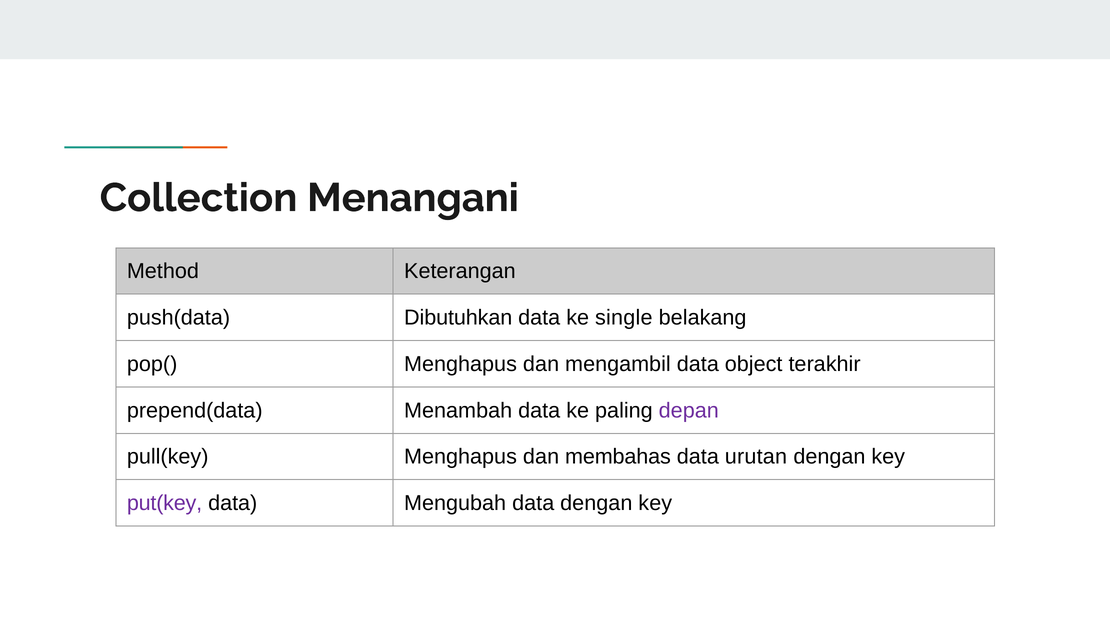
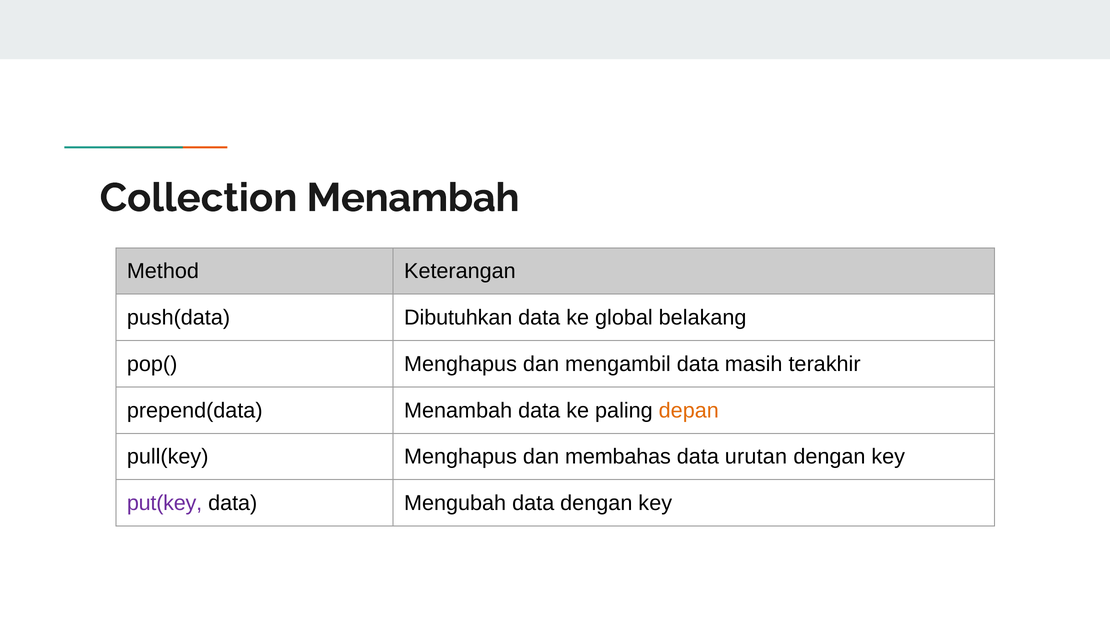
Collection Menangani: Menangani -> Menambah (413, 198)
single: single -> global (624, 318)
object: object -> masih (754, 364)
depan colour: purple -> orange (689, 411)
